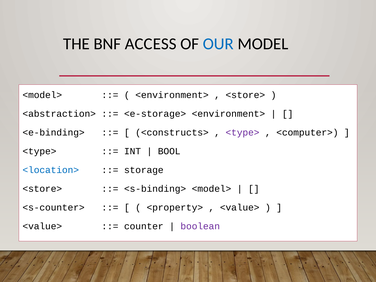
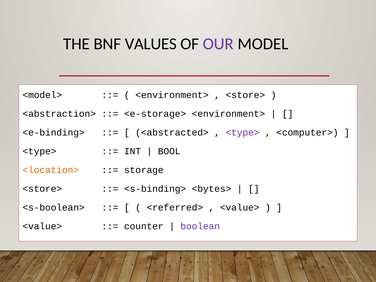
ACCESS: ACCESS -> VALUES (151, 44)
OUR colour: blue -> purple (218, 44)
<constructs>: <constructs> -> <abstracted> (172, 133)
<location> colour: blue -> orange (51, 170)
<s-binding> <model>: <model> -> <bytes> (212, 189)
<s-counter>: <s-counter> -> <s-boolean> (54, 208)
<property>: <property> -> <referred> (175, 208)
